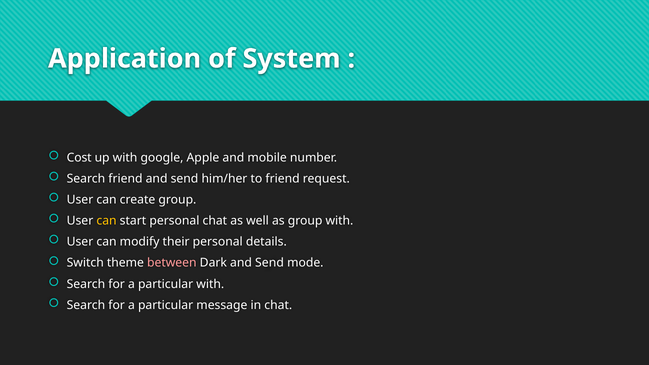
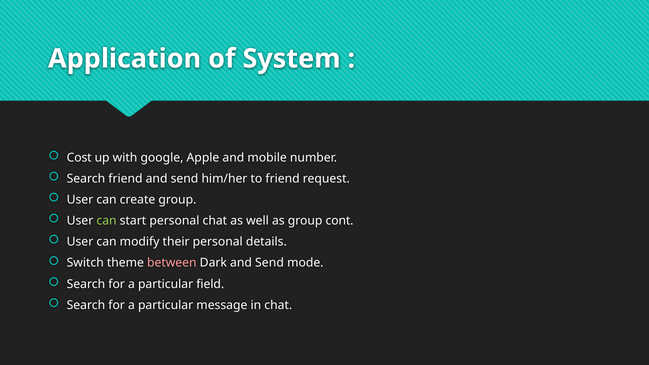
can colour: yellow -> light green (107, 221)
group with: with -> cont (340, 221)
particular with: with -> field (210, 284)
